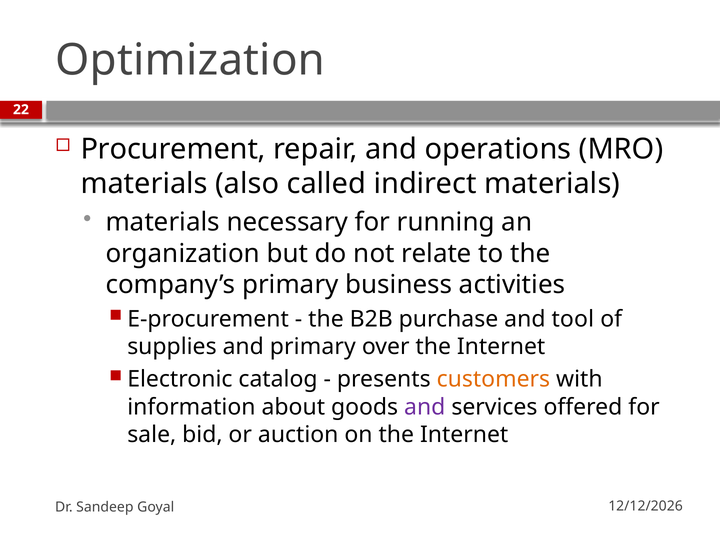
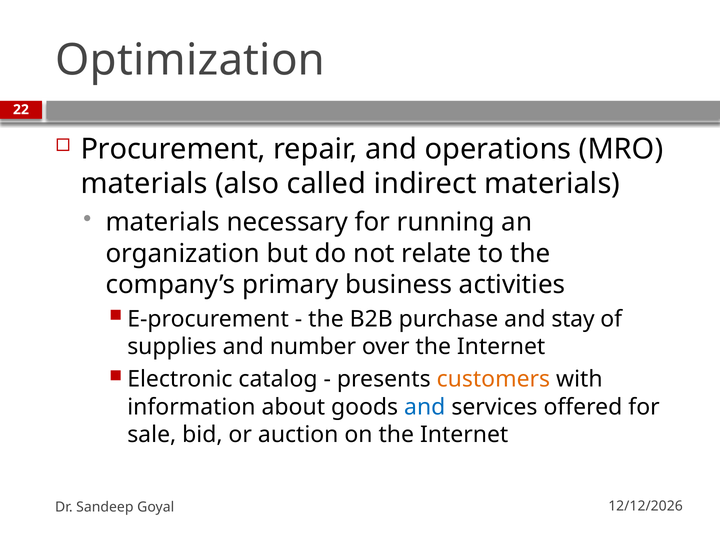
tool: tool -> stay (573, 319)
and primary: primary -> number (313, 347)
and colour: purple -> blue (425, 407)
